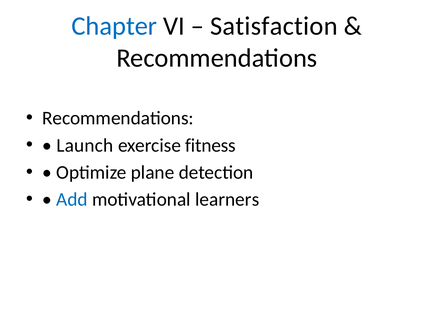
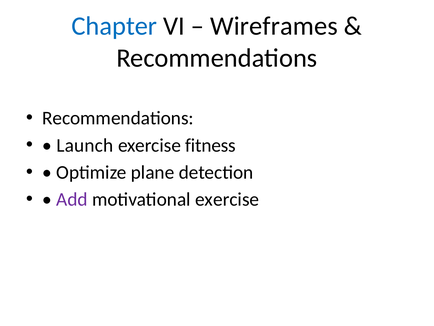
Satisfaction: Satisfaction -> Wireframes (274, 26)
Add colour: blue -> purple (72, 199)
motivational learners: learners -> exercise (227, 199)
